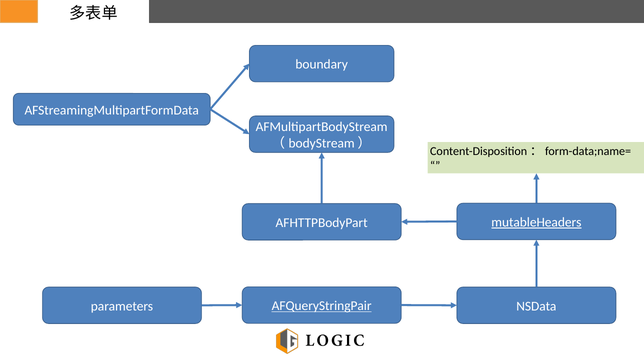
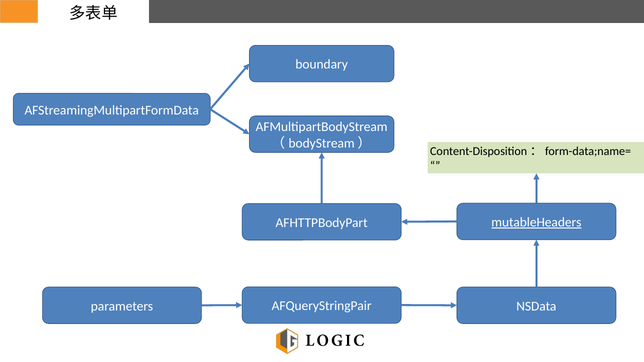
AFQueryStringPair underline: present -> none (322, 306)
